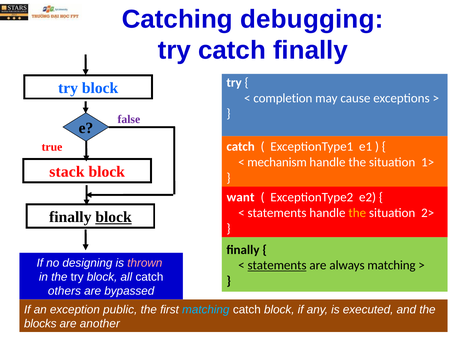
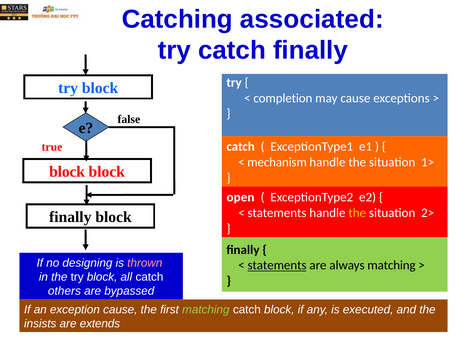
debugging: debugging -> associated (312, 19)
false colour: purple -> black (129, 119)
stack: stack -> block (67, 172)
want: want -> open (241, 197)
block underline: present -> none (114, 217)
exception public: public -> cause (120, 310)
matching colour: light blue -> light green (206, 310)
blocks: blocks -> insists (40, 324)
another: another -> extends (100, 324)
